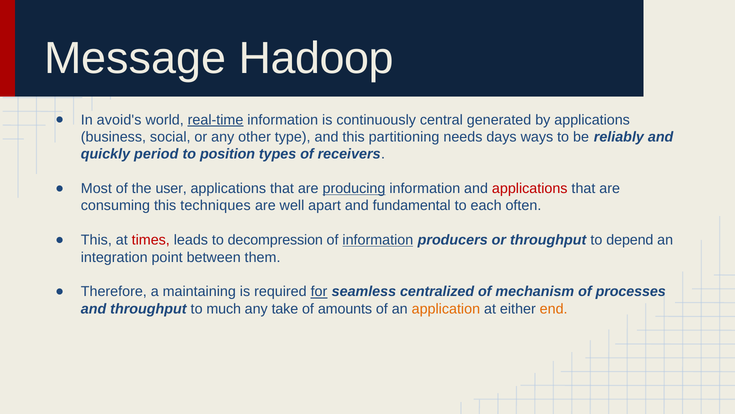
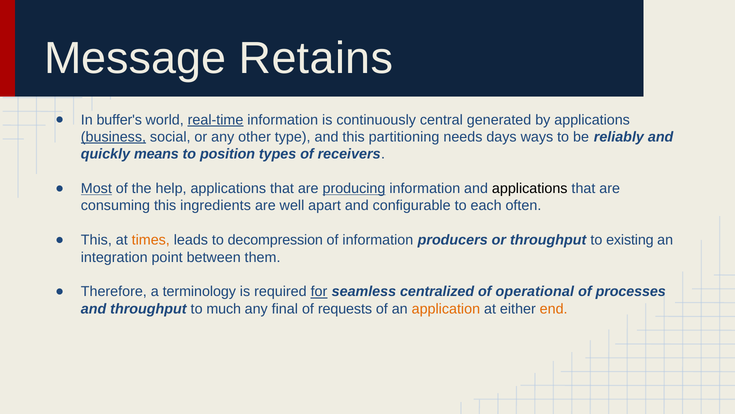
Hadoop: Hadoop -> Retains (316, 58)
avoid's: avoid's -> buffer's (119, 120)
business underline: none -> present (113, 137)
period: period -> means (156, 154)
Most underline: none -> present (96, 188)
user: user -> help (171, 188)
applications colour: red -> black (530, 188)
techniques: techniques -> ingredients (216, 205)
fundamental: fundamental -> configurable (412, 205)
times colour: red -> orange (151, 240)
information underline: present -> none (378, 240)
depend: depend -> existing (630, 240)
maintaining: maintaining -> terminology (199, 291)
mechanism: mechanism -> operational (535, 291)
take: take -> final (285, 308)
amounts: amounts -> requests (345, 308)
